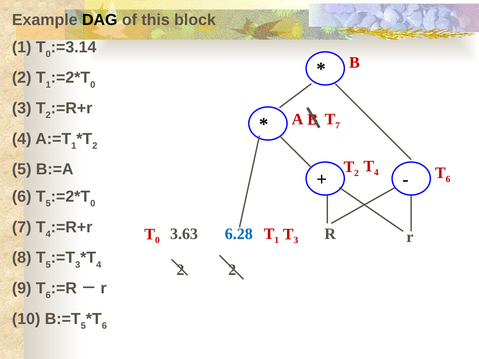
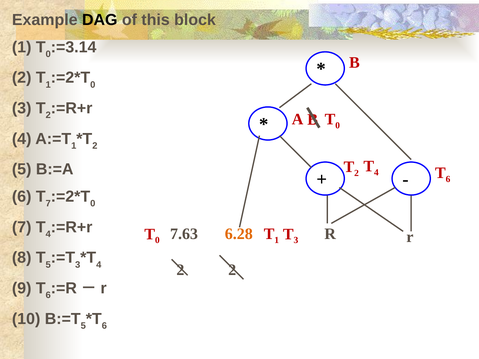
7: 7 -> 0 (338, 126)
5: 5 -> 7 (48, 204)
3.63: 3.63 -> 7.63 (184, 234)
6.28 colour: blue -> orange (239, 234)
